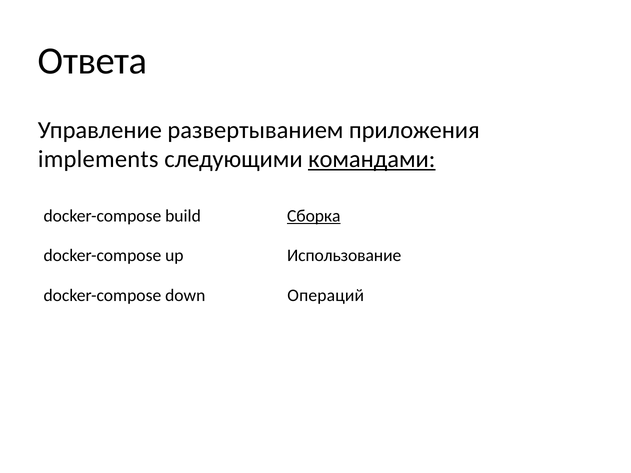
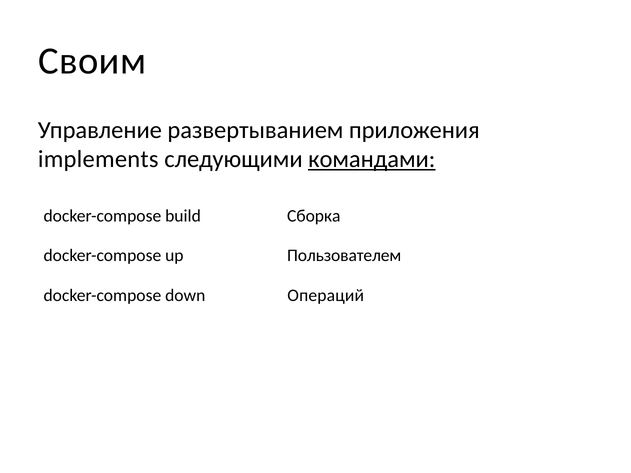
Ответа: Ответа -> Своим (92, 61)
Сборка underline: present -> none (314, 216)
Использование: Использование -> Пользователем (344, 256)
